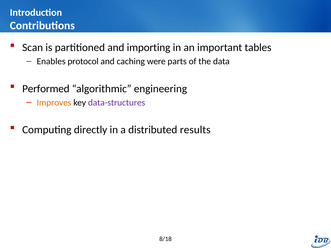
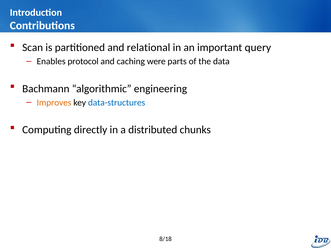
importing: importing -> relational (149, 48)
tables: tables -> query (258, 48)
Performed: Performed -> Bachmann (46, 89)
data-structures colour: purple -> blue (117, 103)
results: results -> chunks (195, 130)
